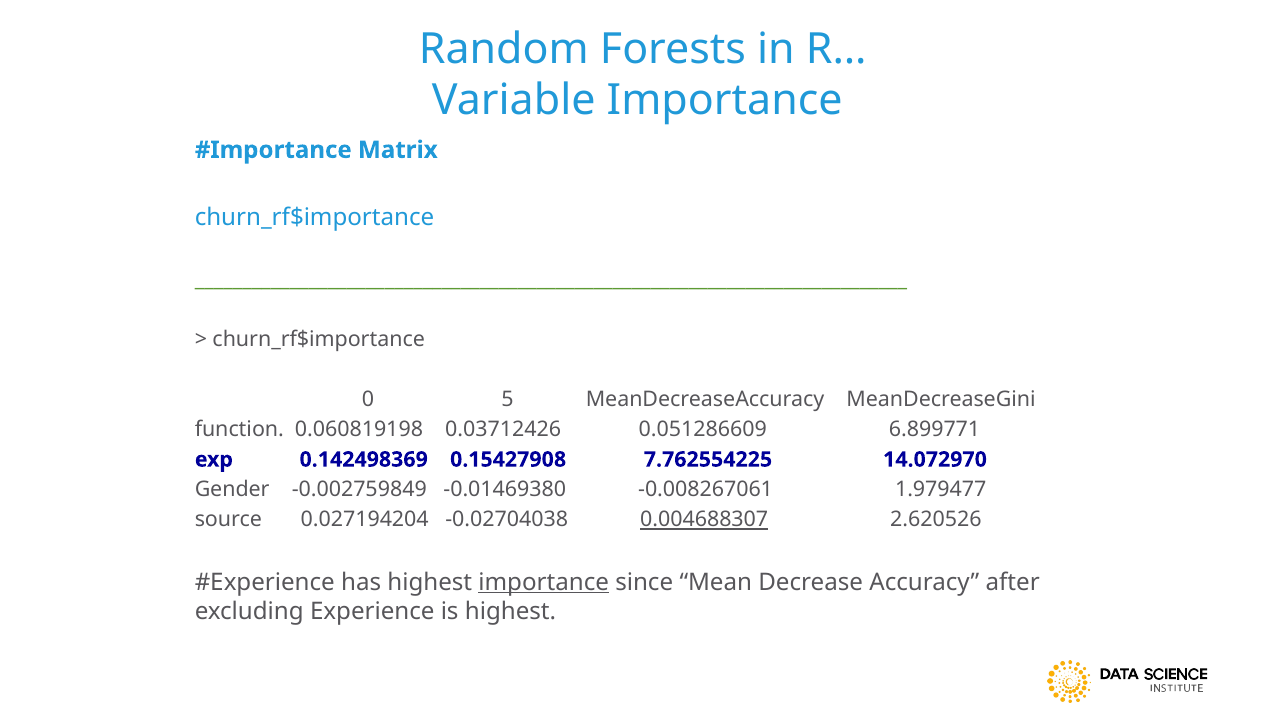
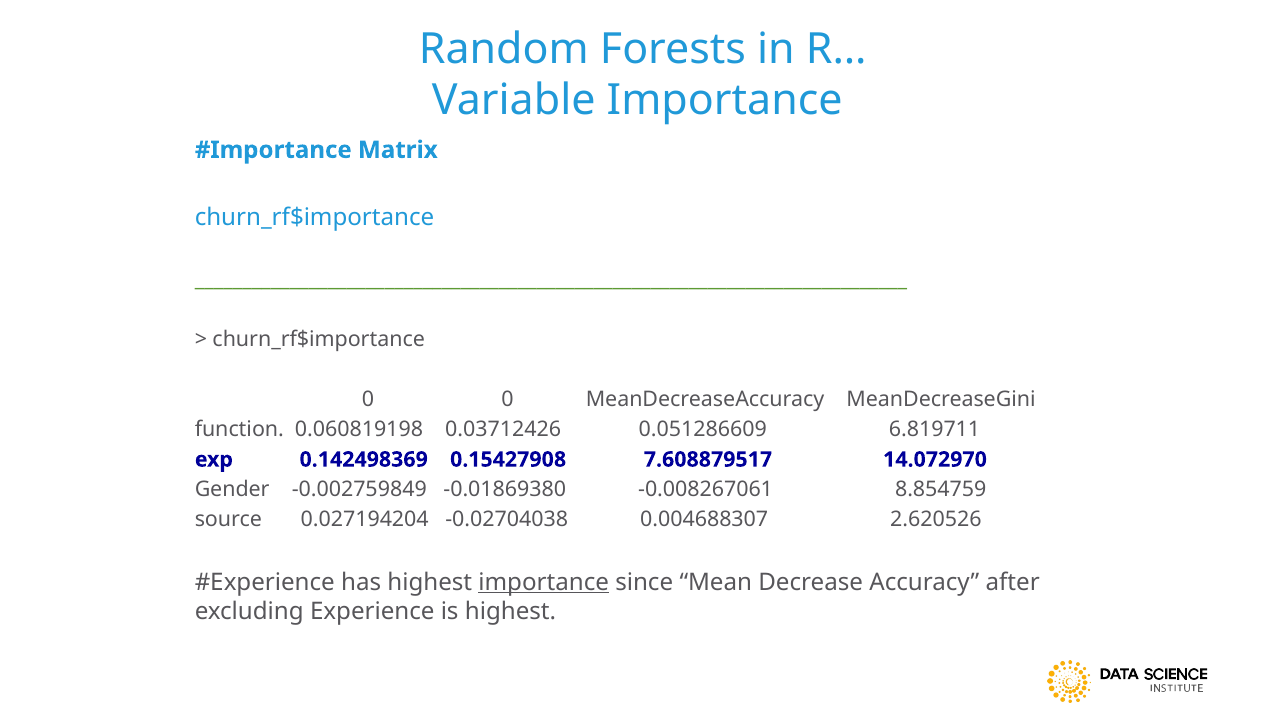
0 5: 5 -> 0 (508, 399)
6.899771: 6.899771 -> 6.819711 (935, 429)
7.762554225: 7.762554225 -> 7.608879517 (708, 459)
-0.01469380: -0.01469380 -> -0.01869380 (505, 489)
1.979477: 1.979477 -> 8.854759 (941, 489)
0.004688307 underline: present -> none (704, 519)
